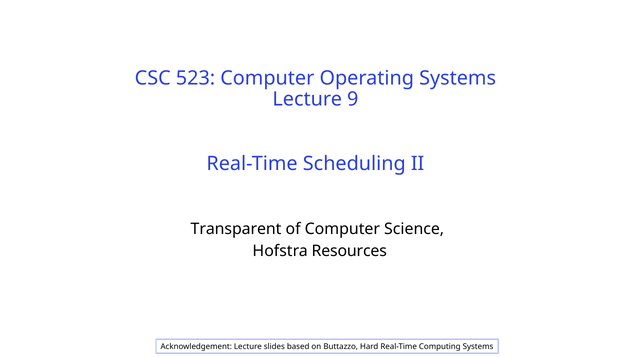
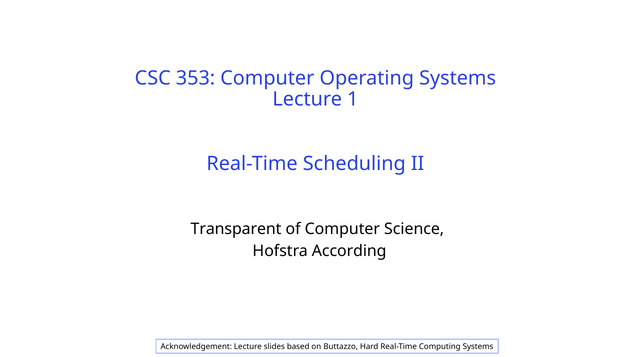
523: 523 -> 353 (195, 78)
9: 9 -> 1 (353, 99)
Resources: Resources -> According (349, 251)
